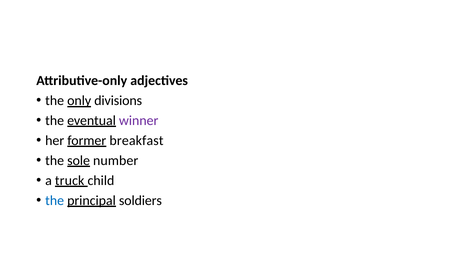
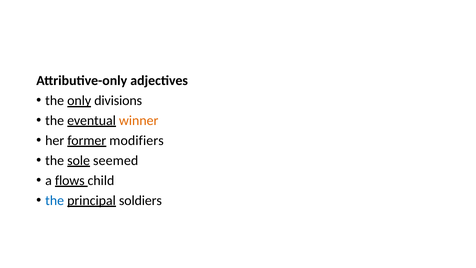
winner colour: purple -> orange (139, 120)
breakfast: breakfast -> modifiers (137, 140)
number: number -> seemed (116, 160)
truck: truck -> flows (70, 180)
